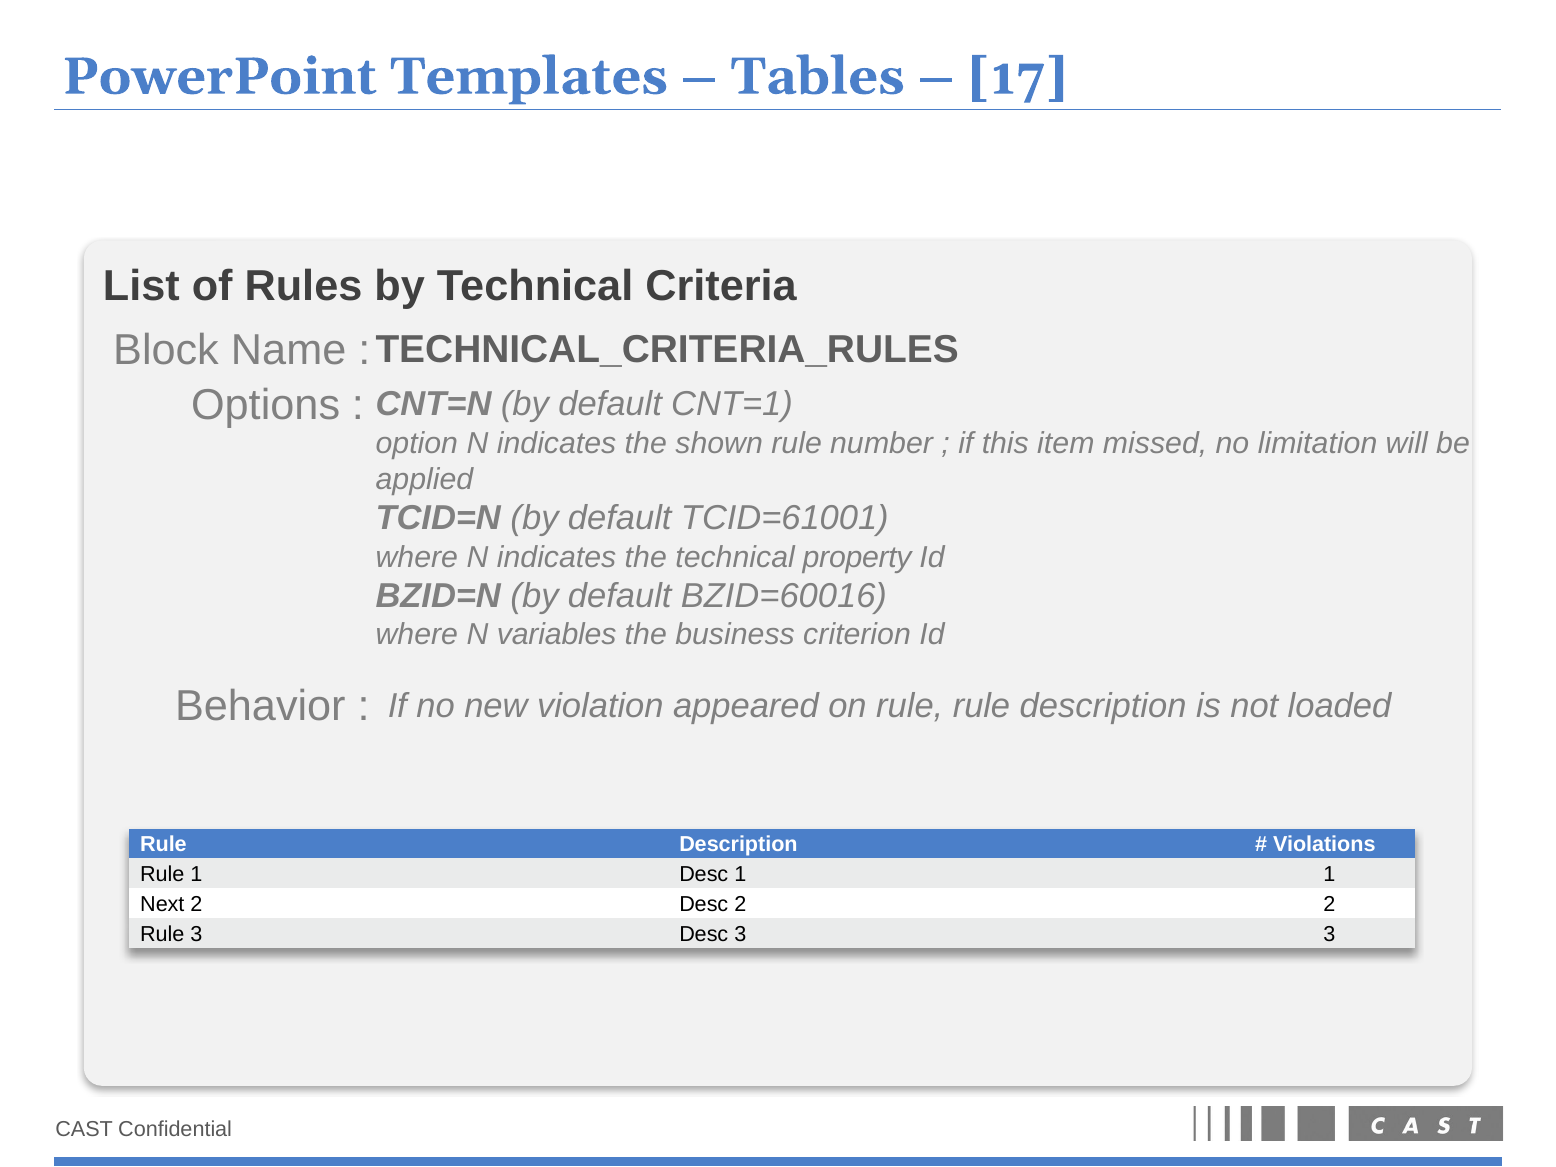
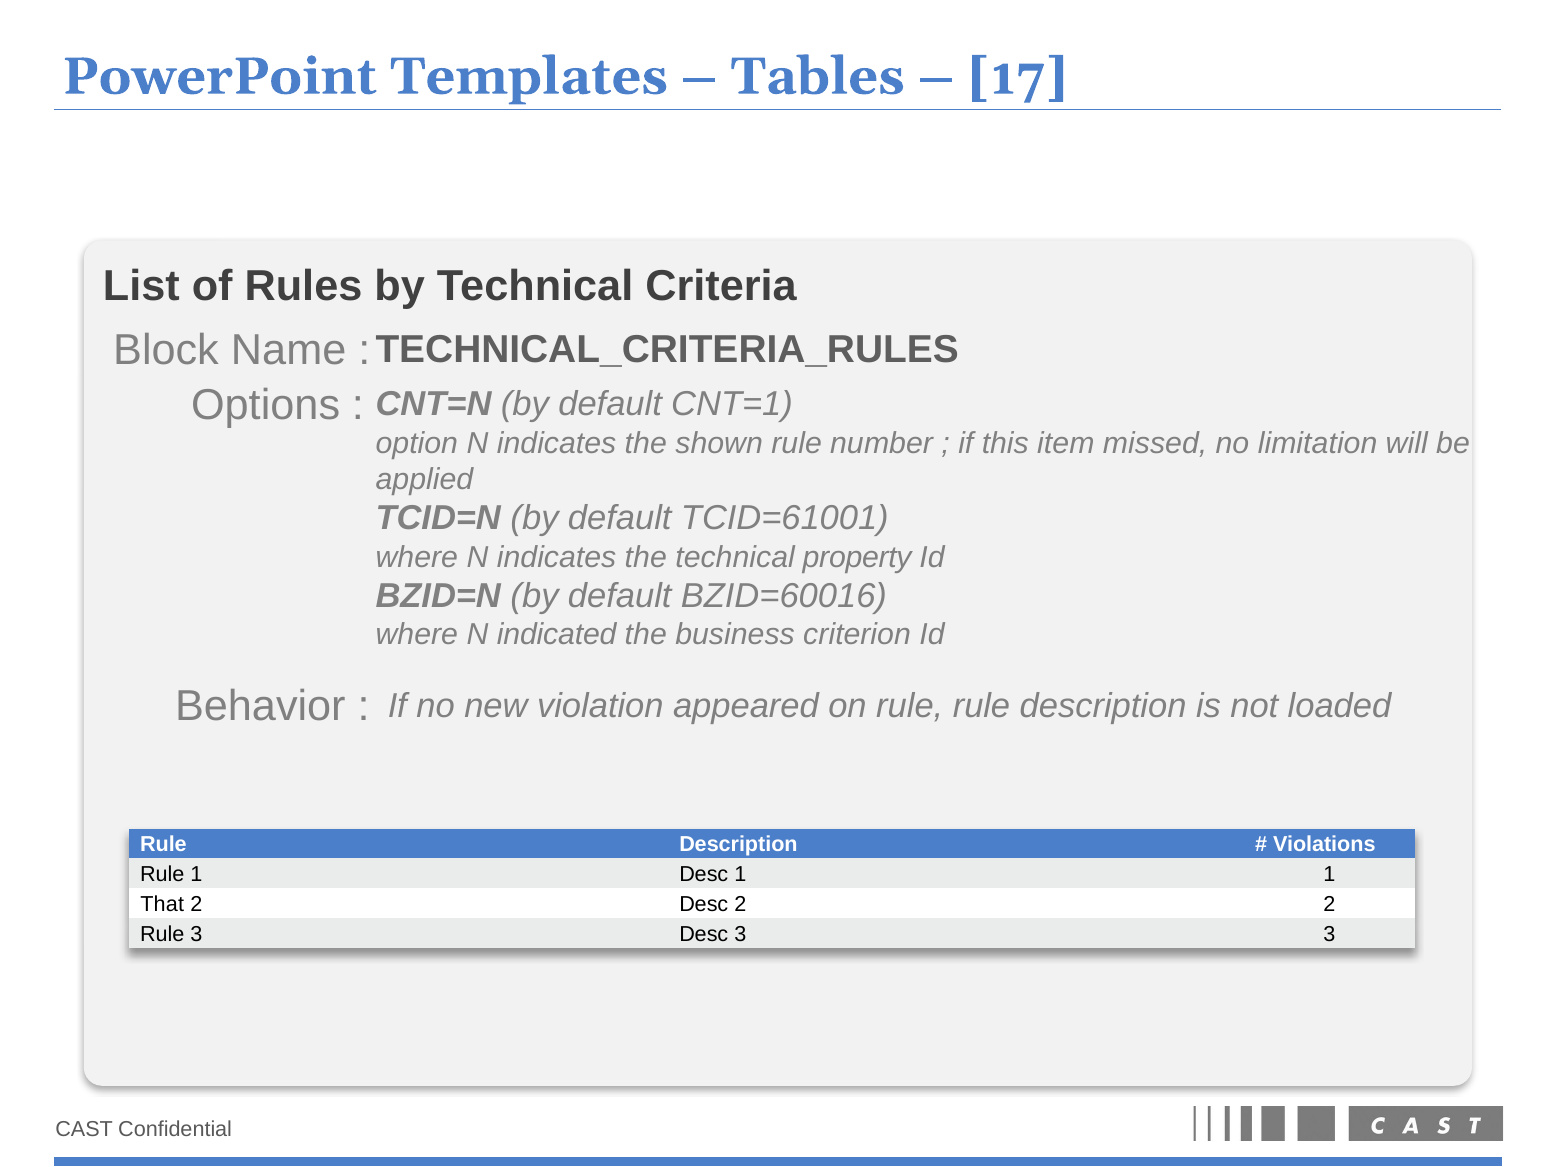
variables: variables -> indicated (557, 635)
Next: Next -> That (162, 904)
